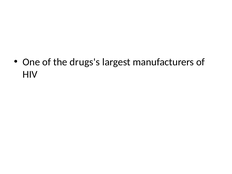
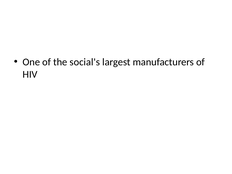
drugs's: drugs's -> social's (85, 62)
